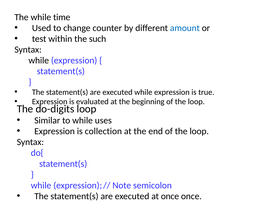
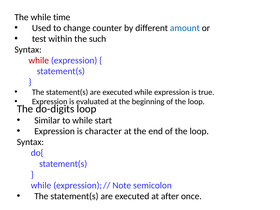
while colour: black -> red (39, 60)
uses: uses -> start (103, 120)
collection: collection -> character (103, 131)
at once: once -> after (170, 196)
